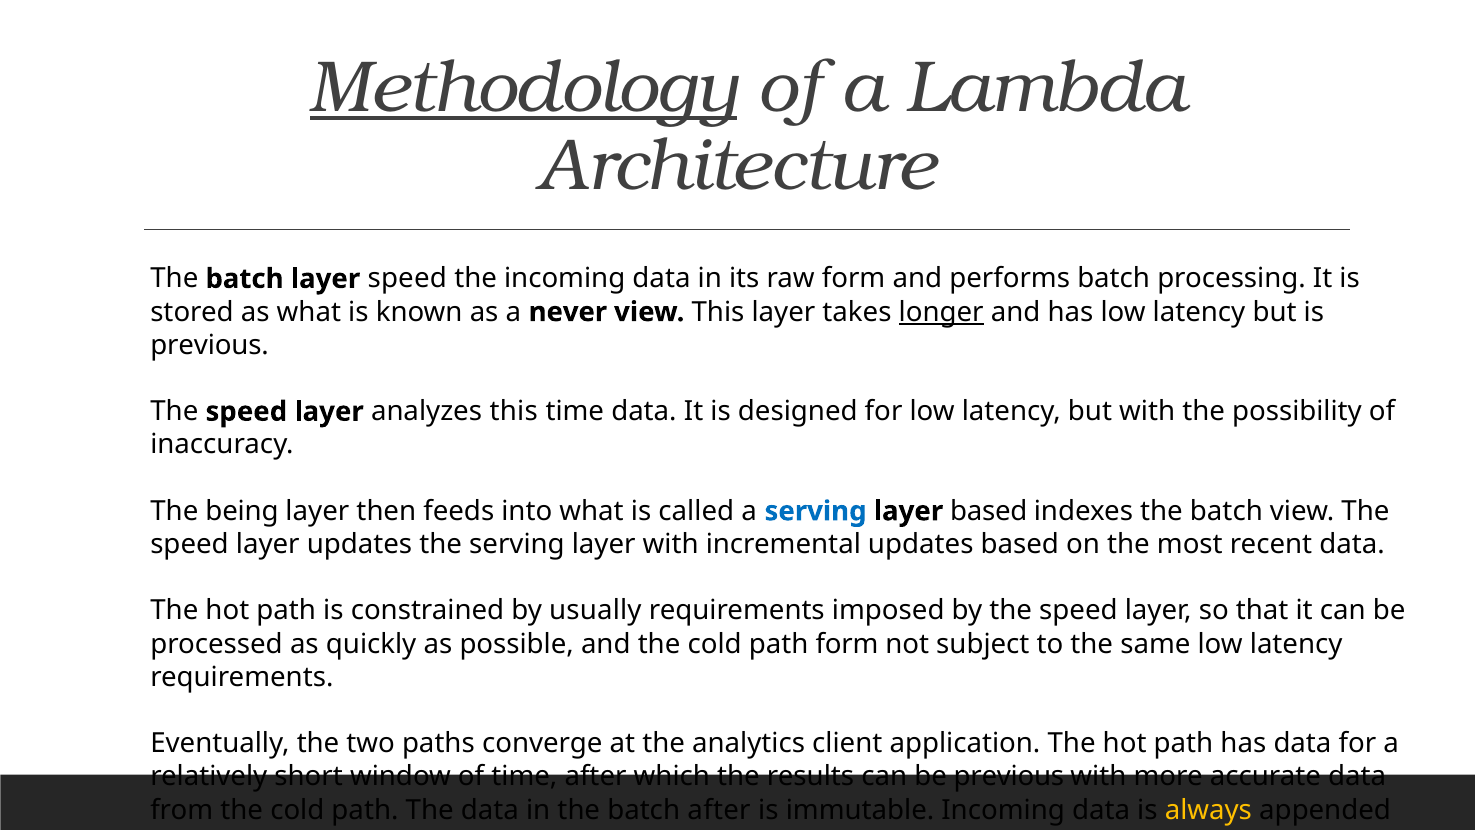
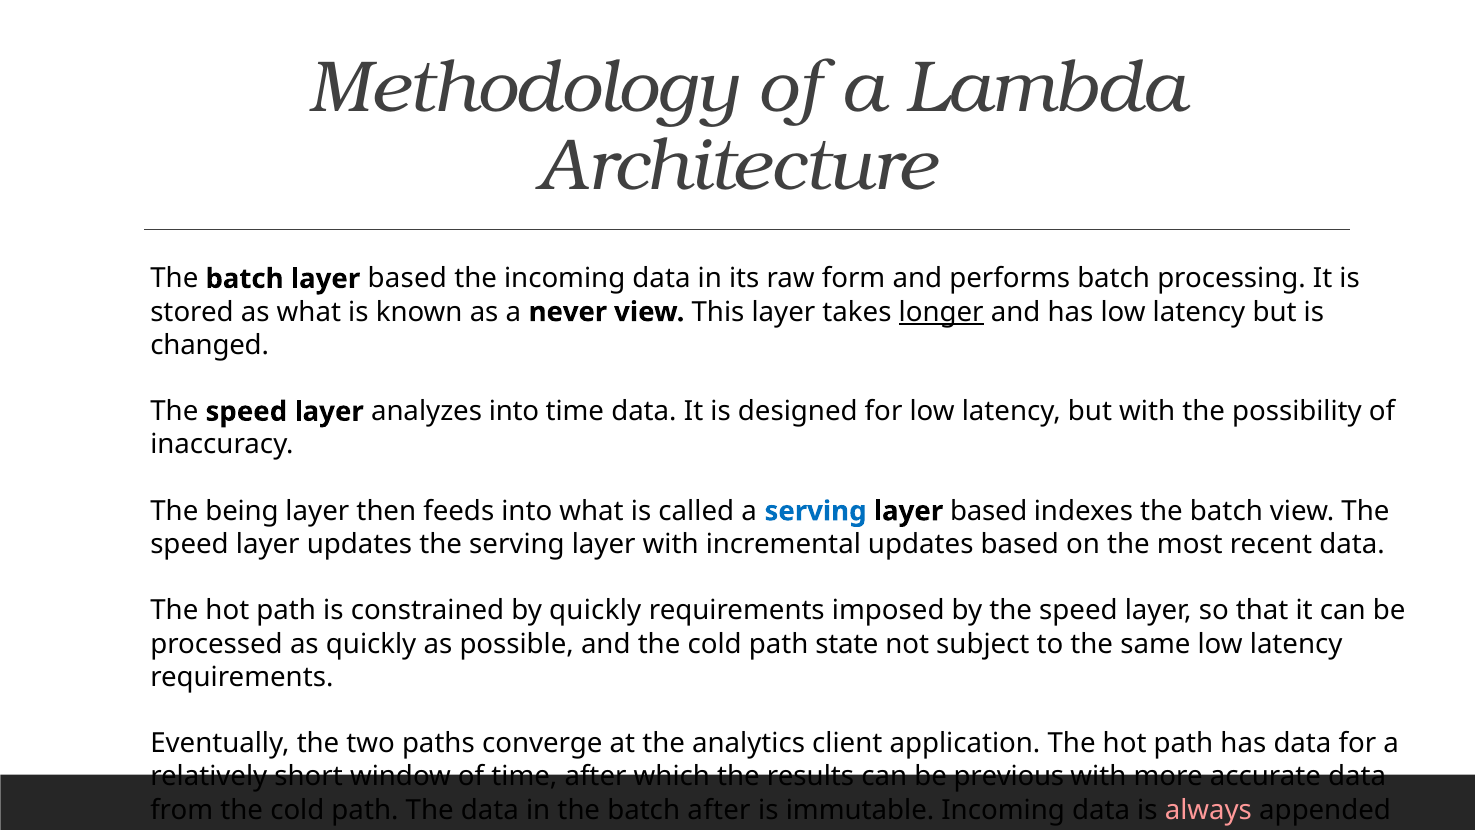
Methodology underline: present -> none (524, 87)
batch layer speed: speed -> based (407, 279)
previous: previous -> changed (210, 345)
analyzes this: this -> into (514, 411)
by usually: usually -> quickly (595, 611)
path form: form -> state (847, 644)
always colour: yellow -> pink (1208, 810)
